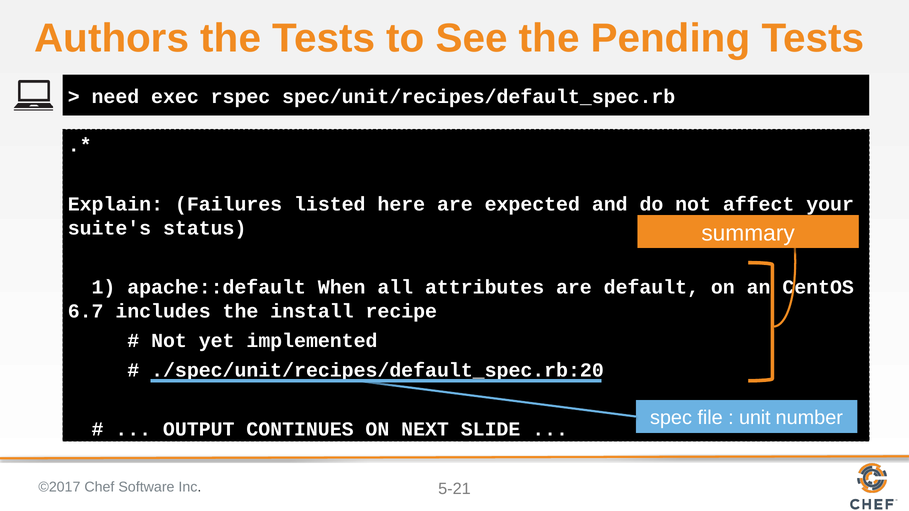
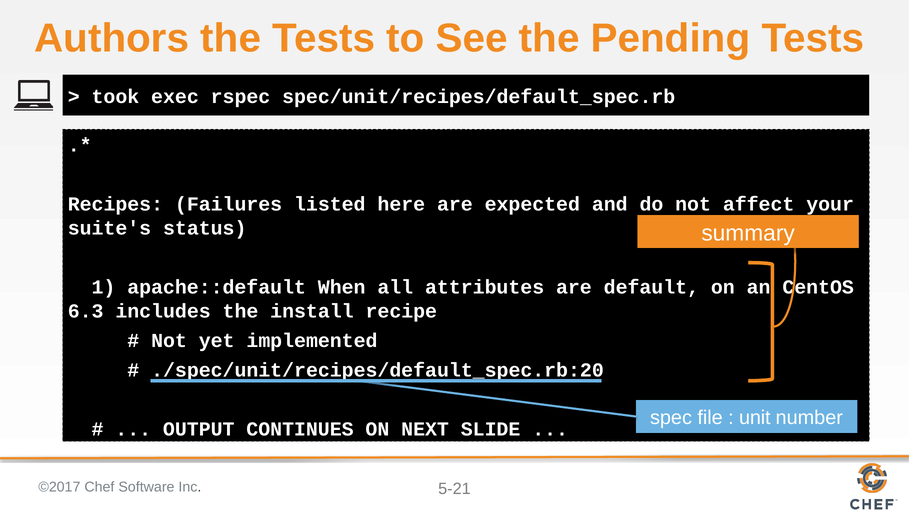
need: need -> took (115, 97)
Explain: Explain -> Recipes (115, 204)
6.7: 6.7 -> 6.3 (86, 311)
